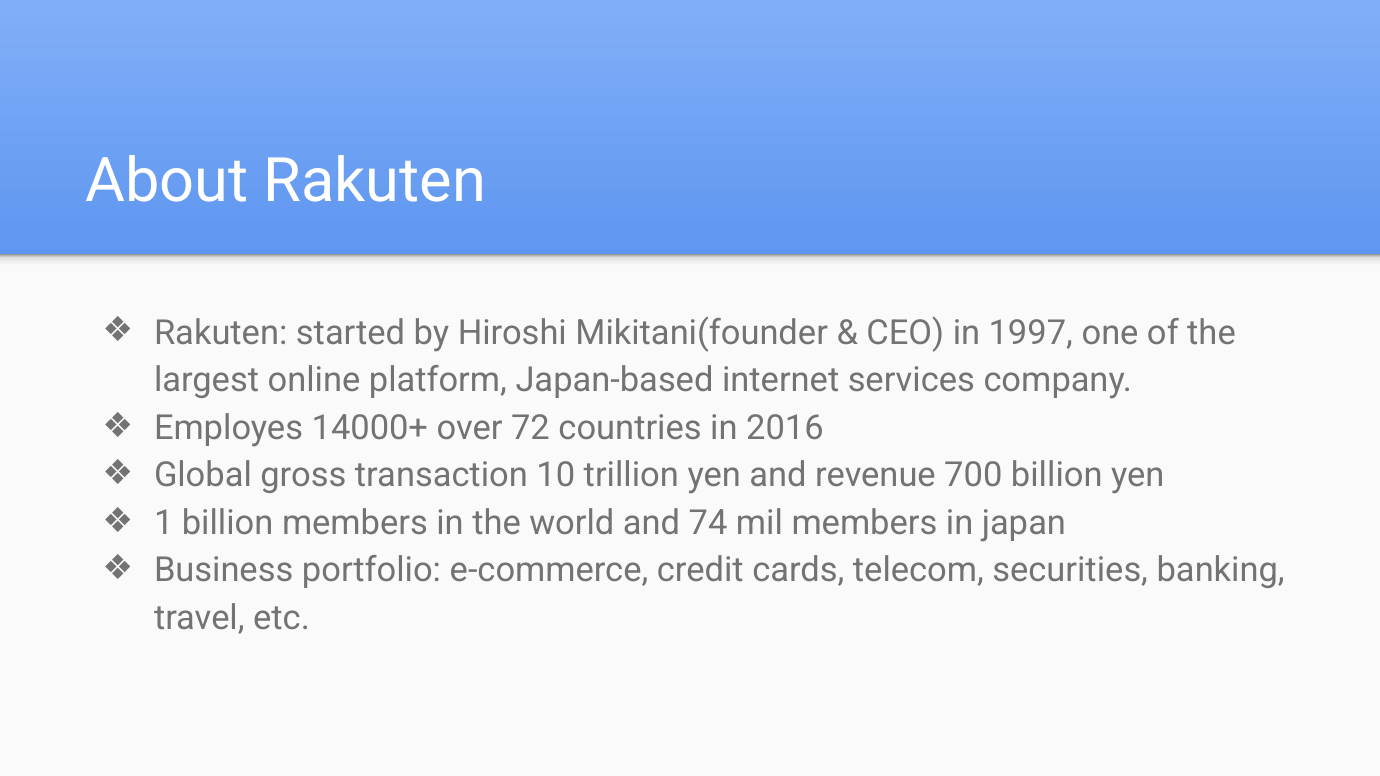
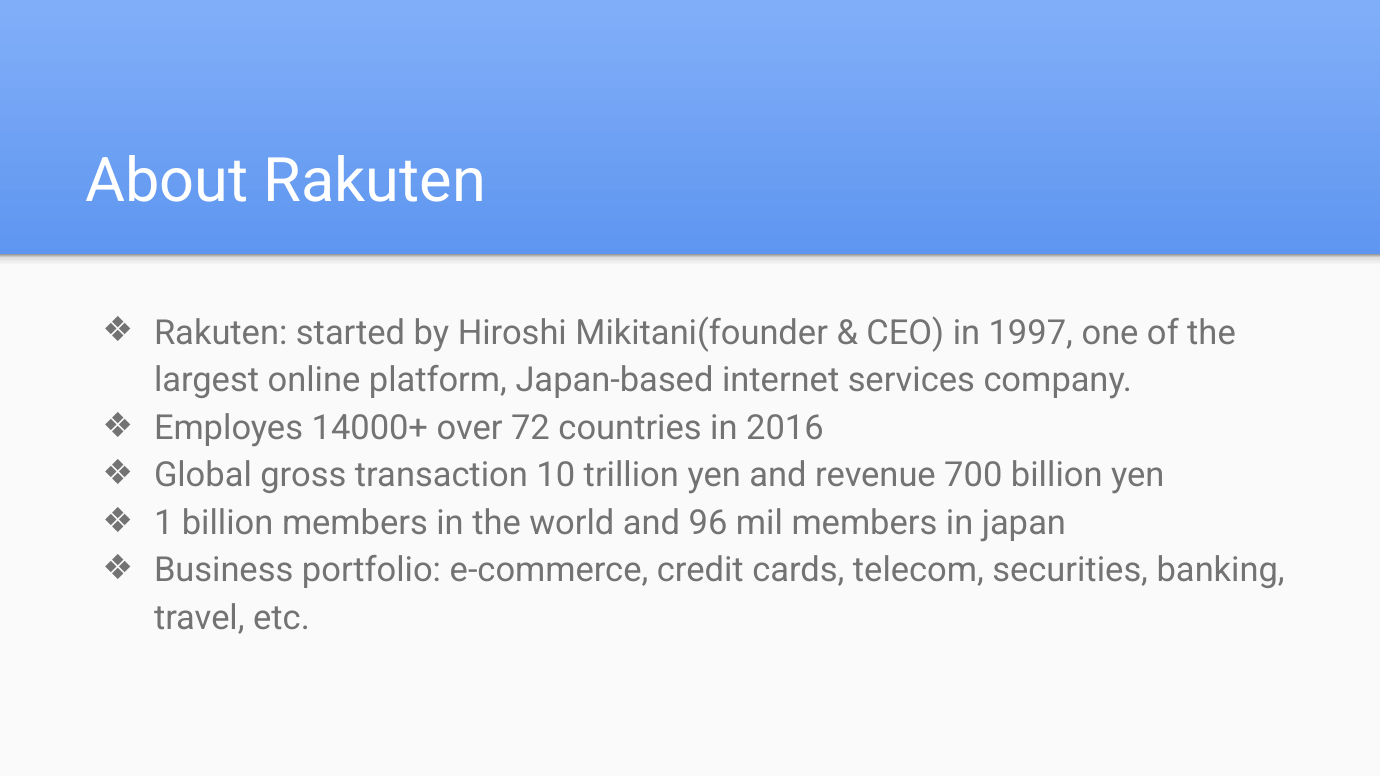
74: 74 -> 96 (708, 523)
